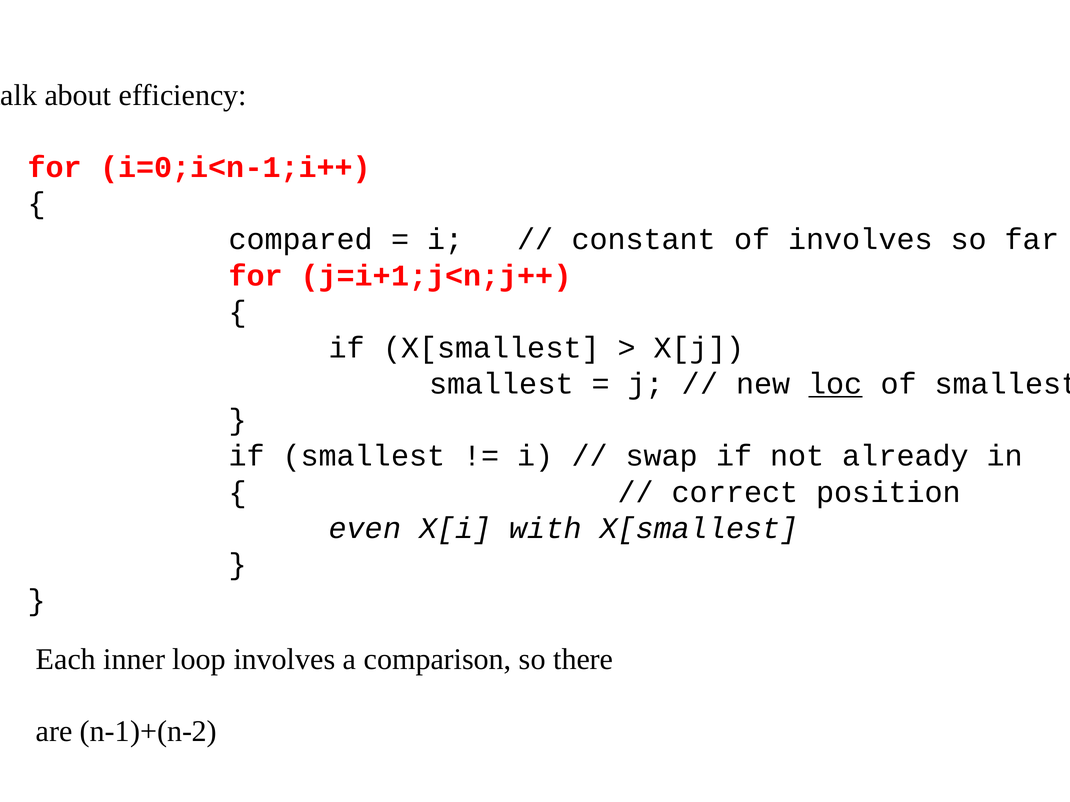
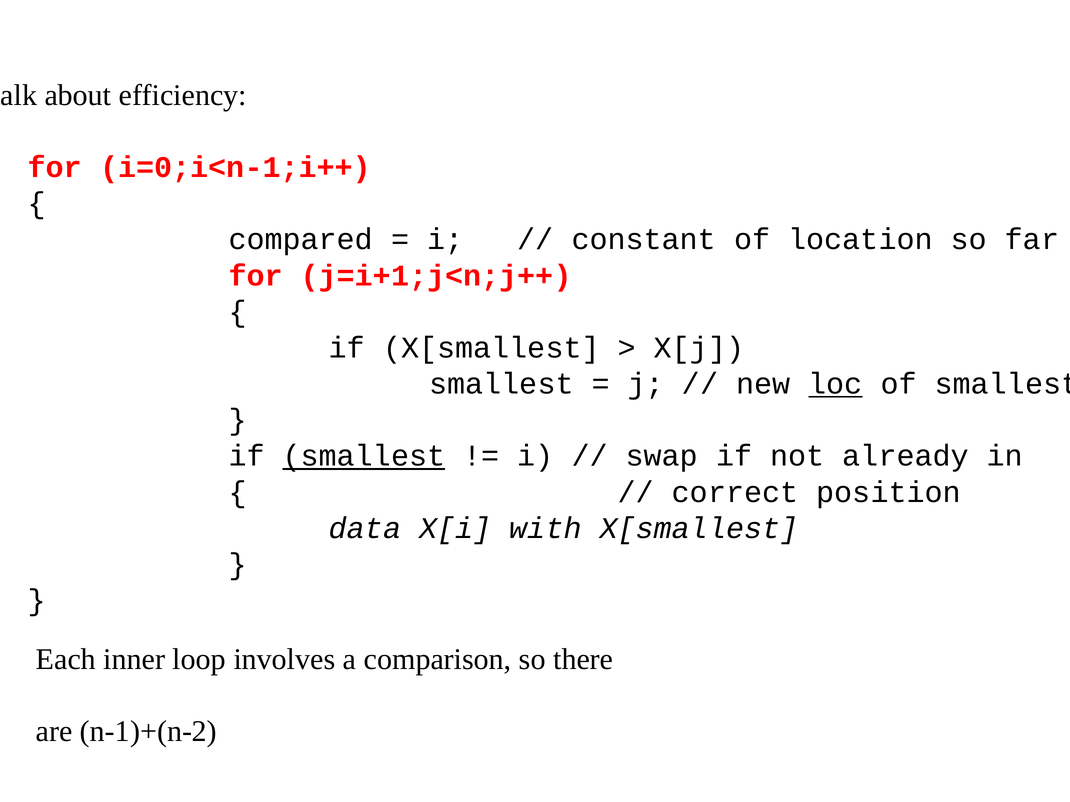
of involves: involves -> location (860, 240)
smallest underline: none -> present (364, 456)
even: even -> data (365, 529)
